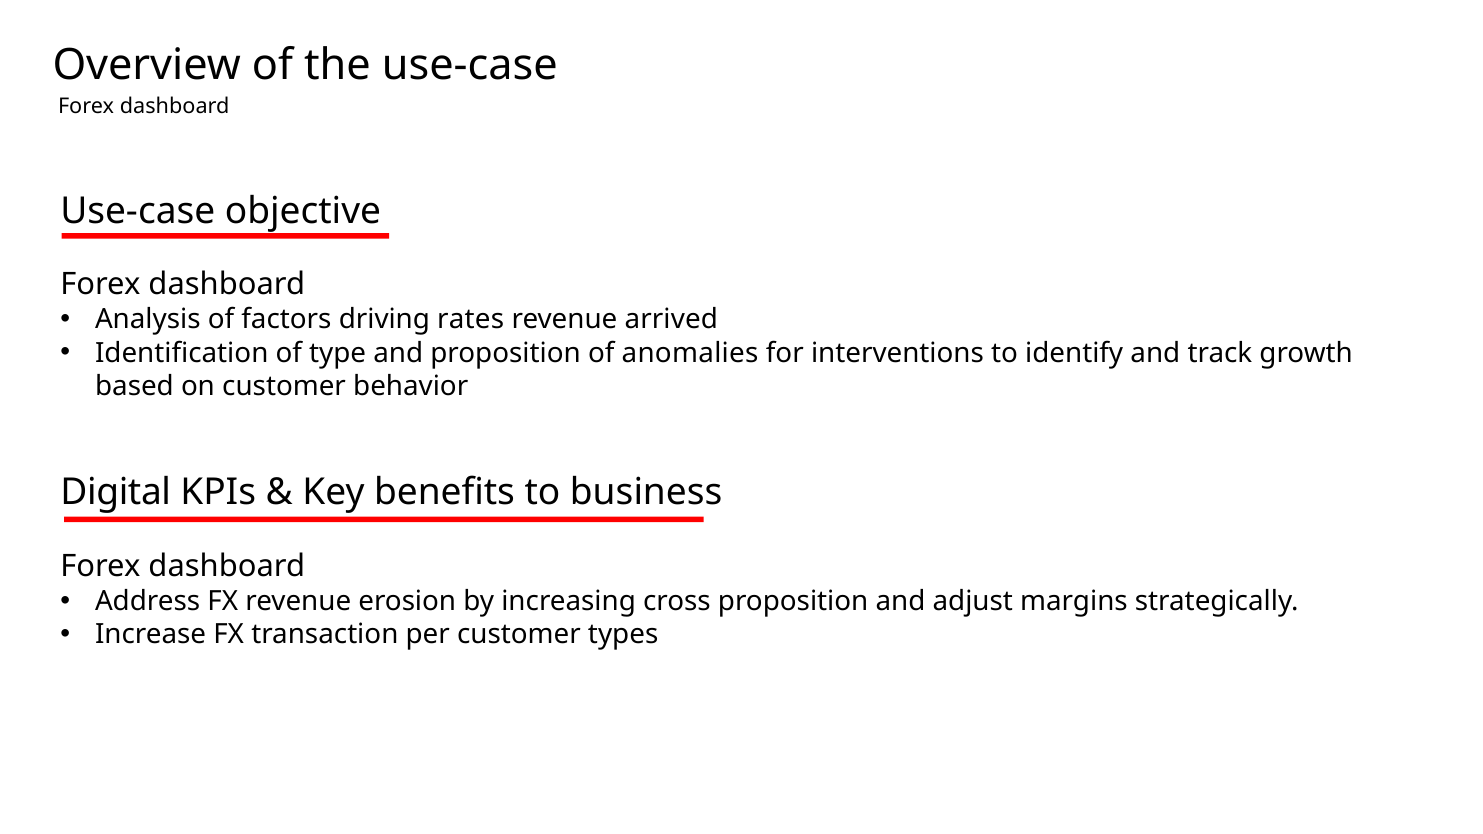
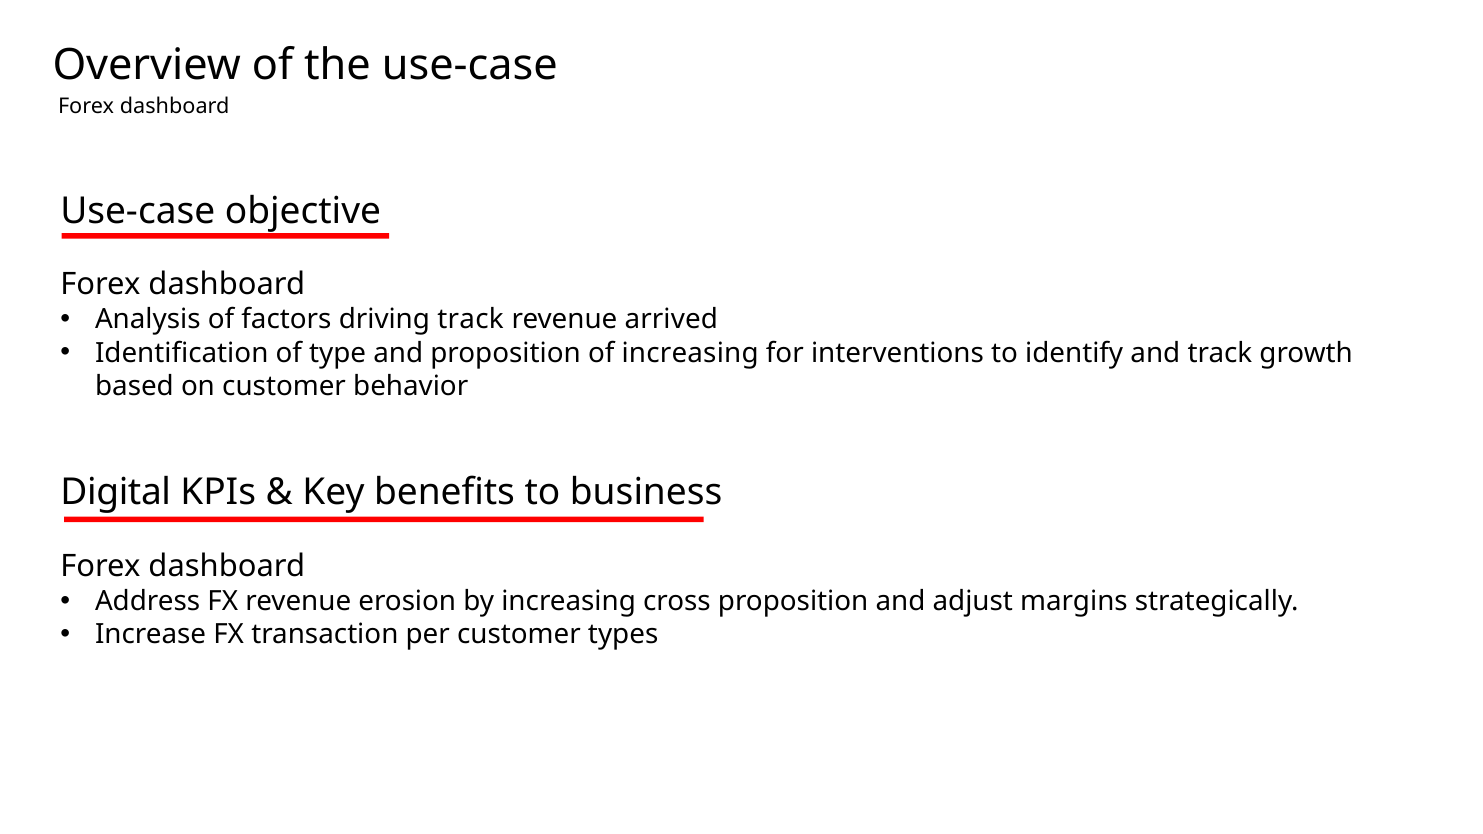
driving rates: rates -> track (471, 320)
of anomalies: anomalies -> increasing (690, 353)
